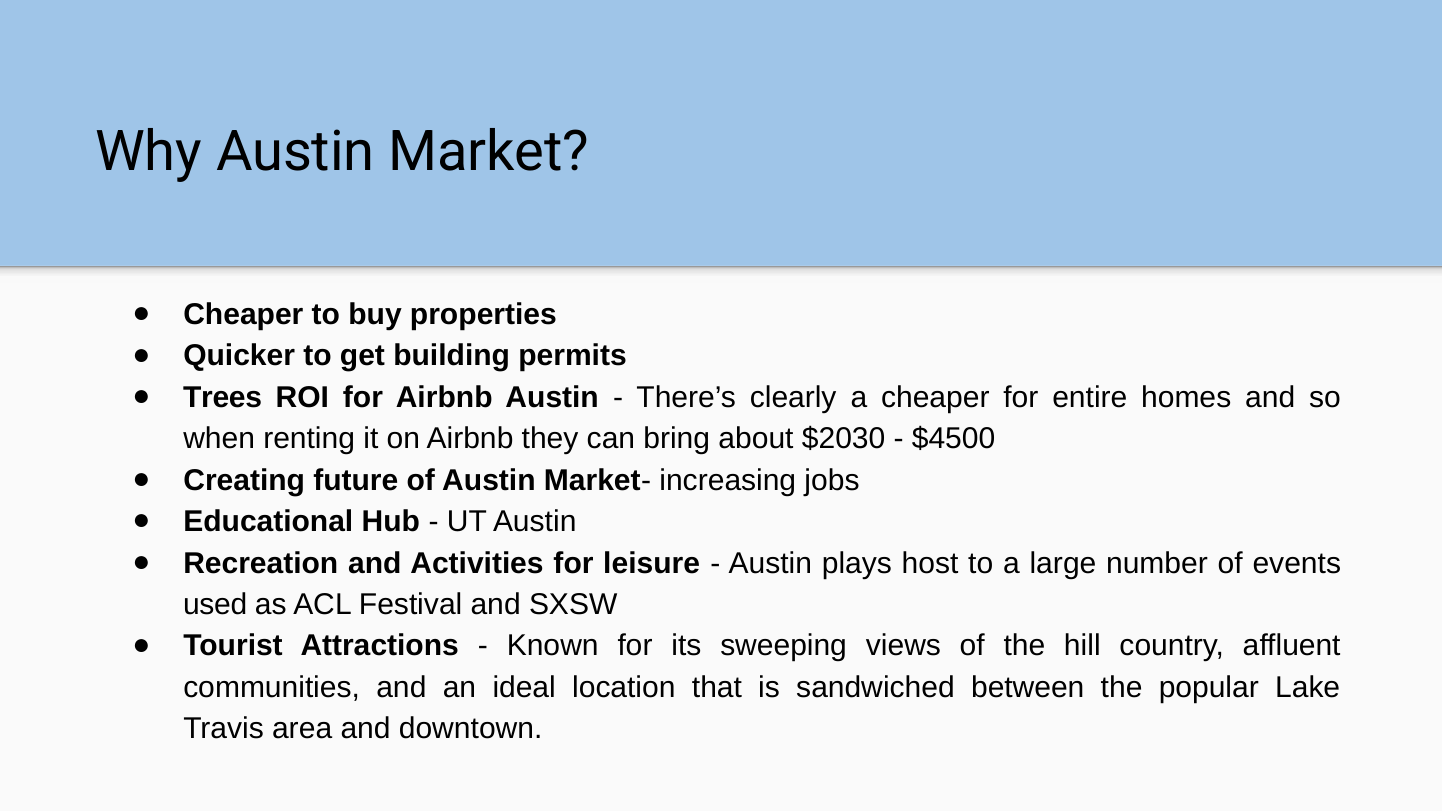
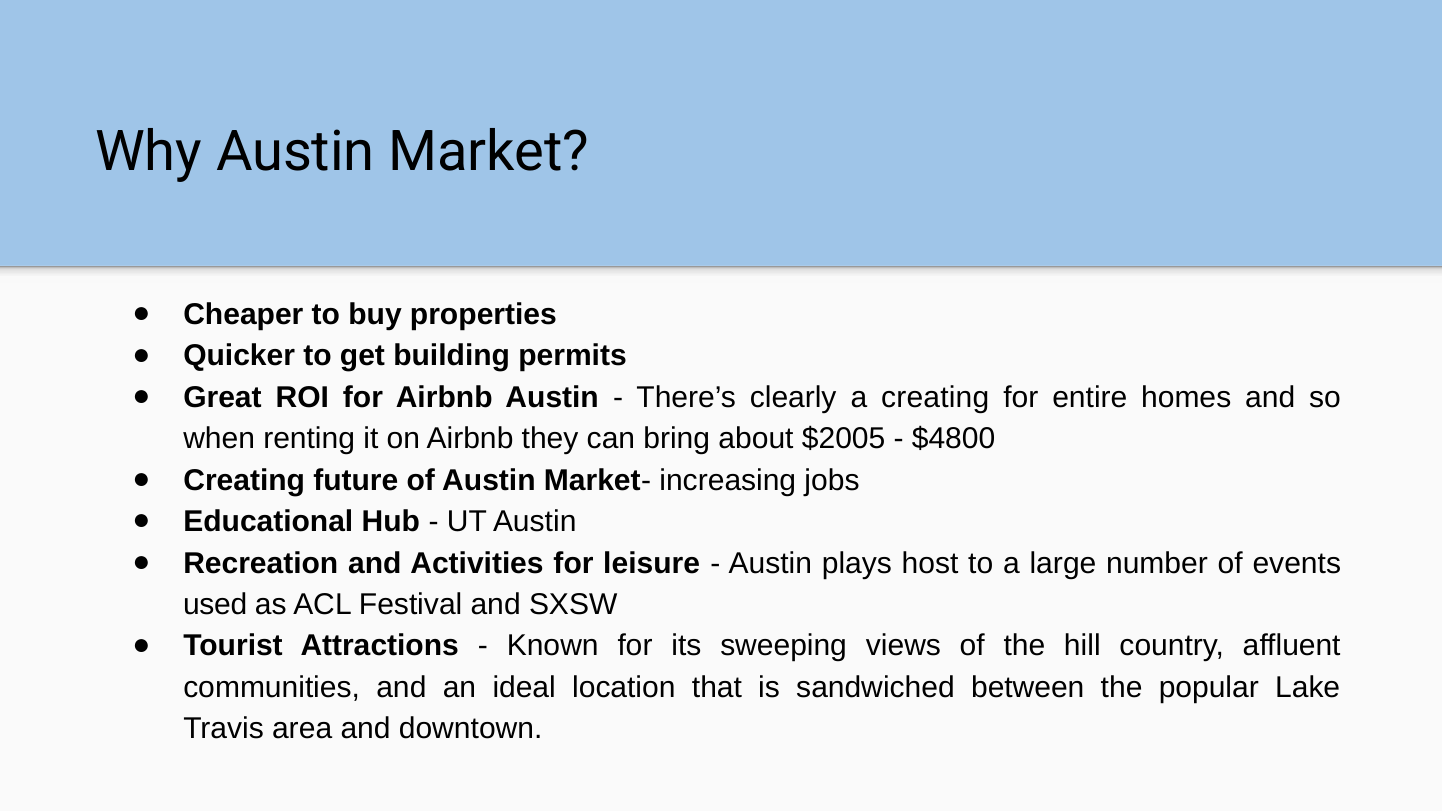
Trees: Trees -> Great (222, 398)
a cheaper: cheaper -> creating (935, 398)
$2030: $2030 -> $2005 (844, 439)
$4500: $4500 -> $4800 (954, 439)
